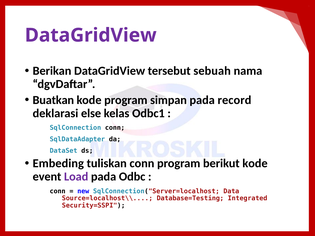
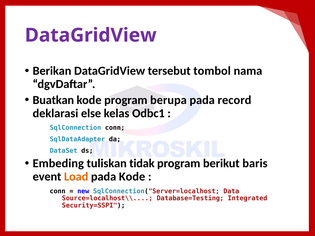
sebuah: sebuah -> tombol (212, 71)
simpan: simpan -> berupa (168, 100)
tuliskan conn: conn -> tidak (142, 164)
berikut kode: kode -> baris (255, 164)
Load colour: purple -> orange (76, 177)
pada Odbc: Odbc -> Kode (132, 177)
